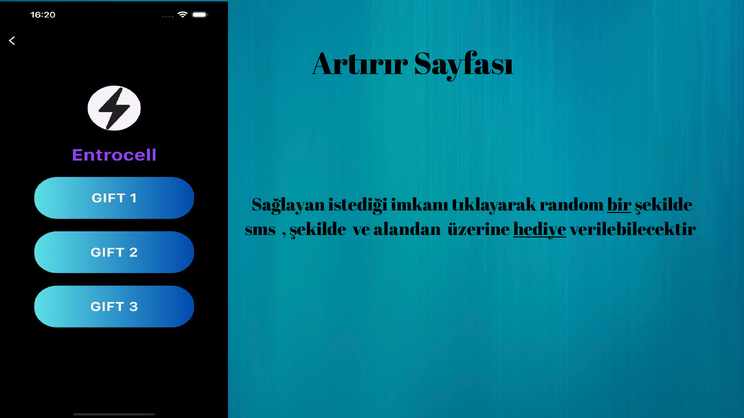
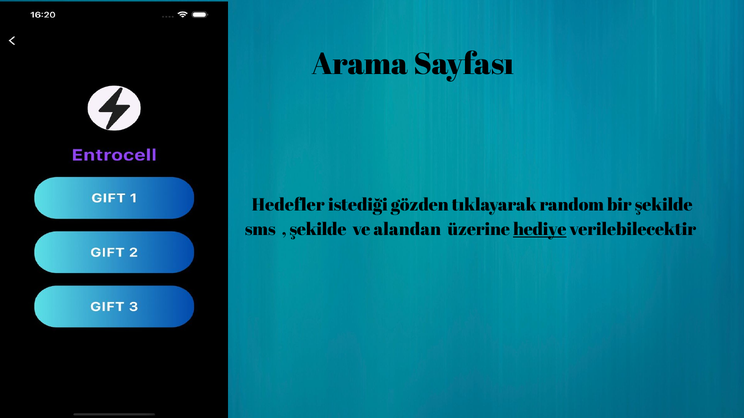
Artırır: Artırır -> Arama (360, 64)
Sağlayan: Sağlayan -> Hedefler (288, 205)
imkanı: imkanı -> gözden (420, 205)
bir underline: present -> none (619, 205)
